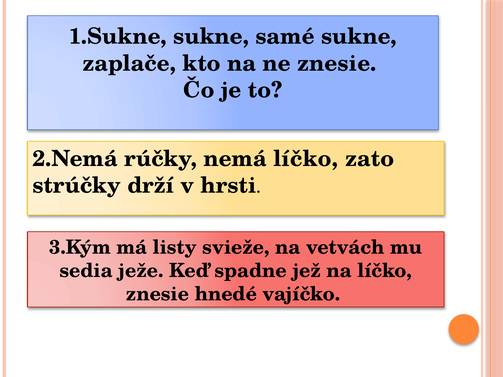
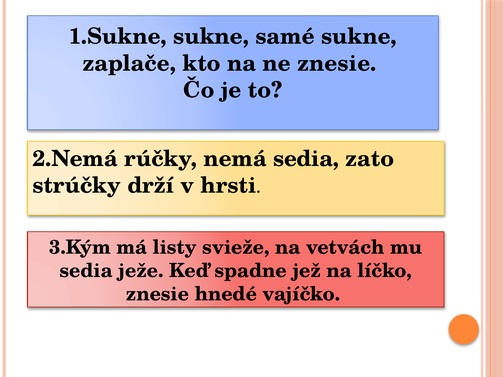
líčko: líčko -> sedia (306, 159)
